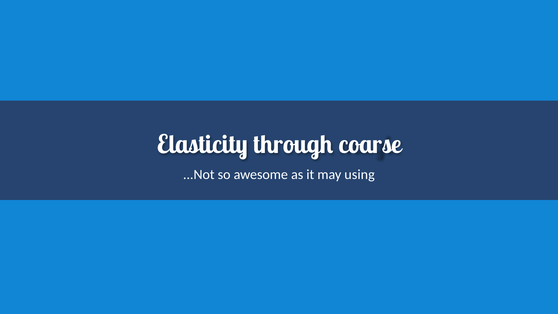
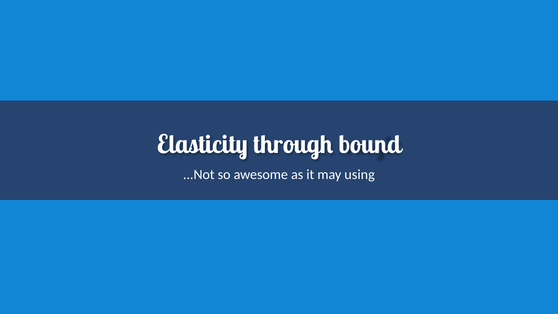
coarse: coarse -> bound (370, 145)
